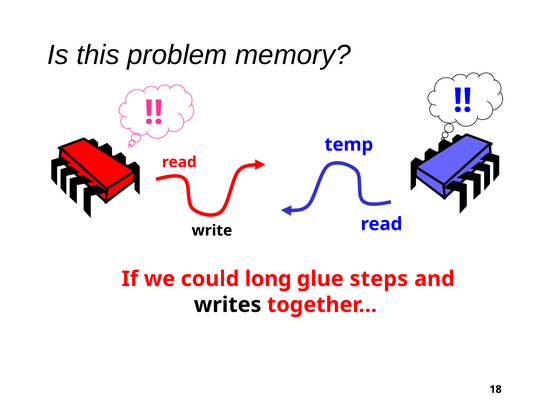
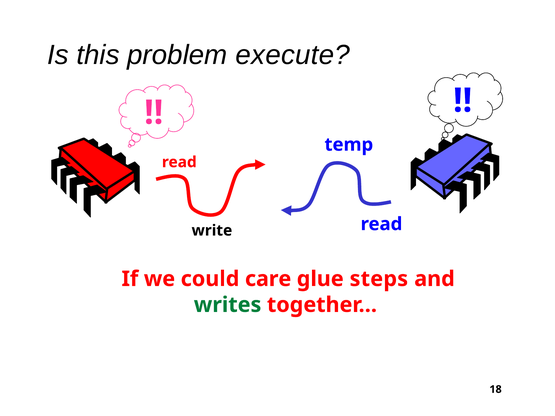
memory: memory -> execute (293, 55)
long: long -> care (268, 279)
writes colour: black -> green (228, 305)
